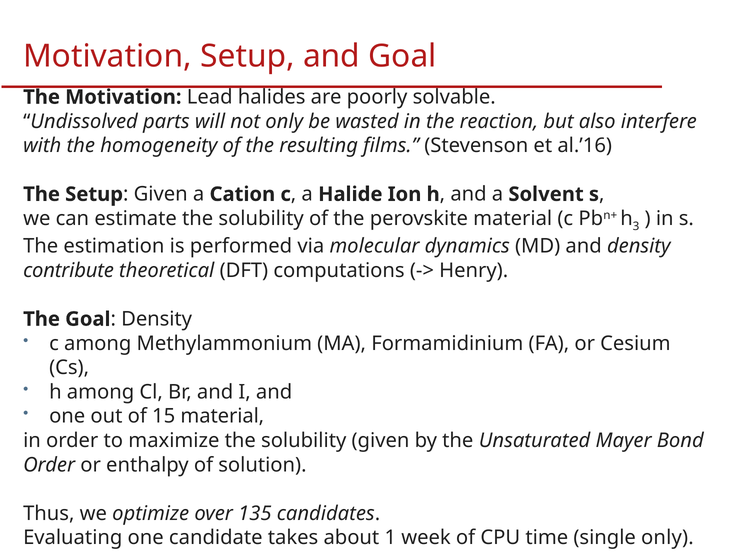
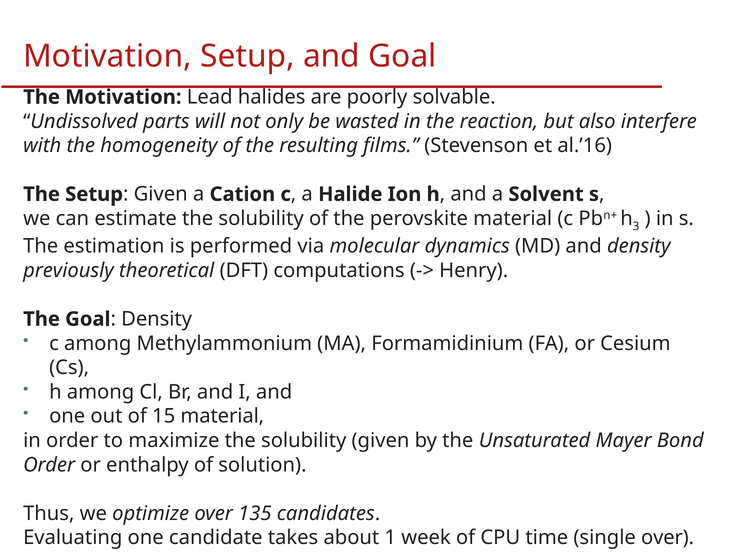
contribute: contribute -> previously (68, 270)
single only: only -> over (668, 538)
